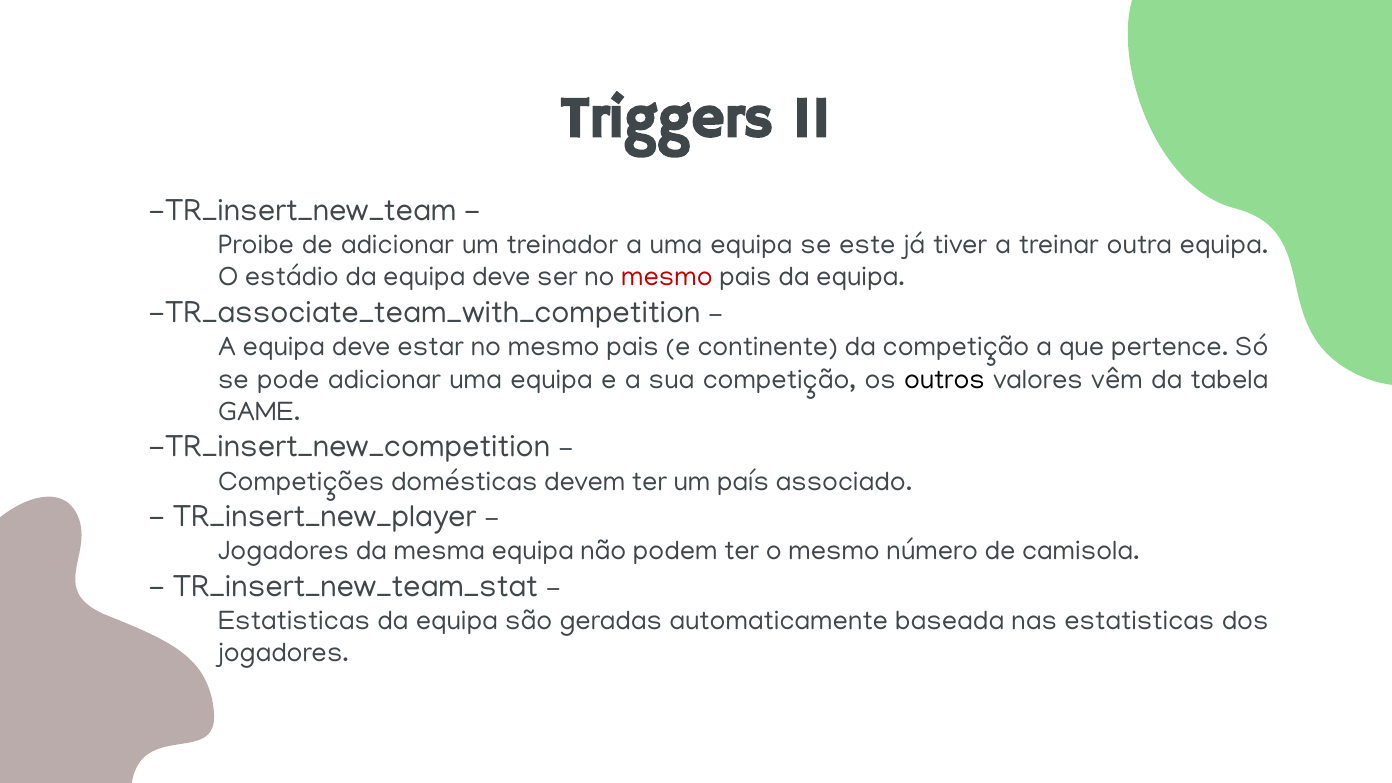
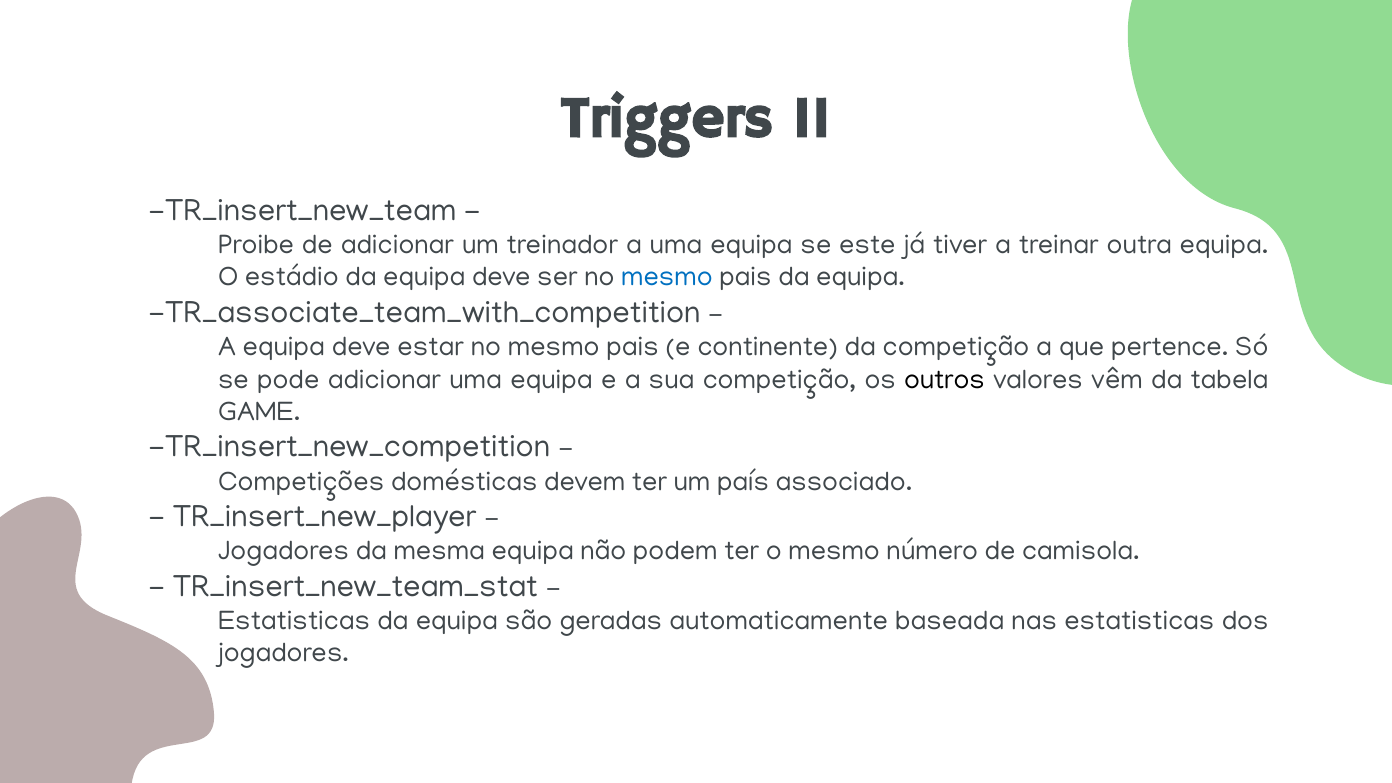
mesmo colour: red -> blue (667, 277)
